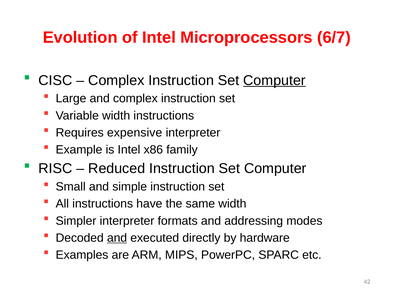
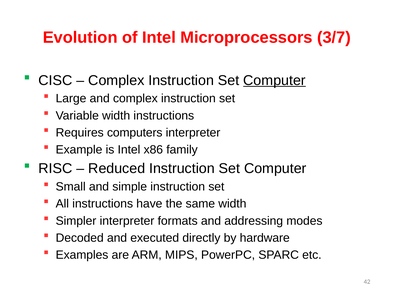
6/7: 6/7 -> 3/7 (334, 38)
expensive: expensive -> computers (135, 133)
and underline: present -> none (117, 238)
